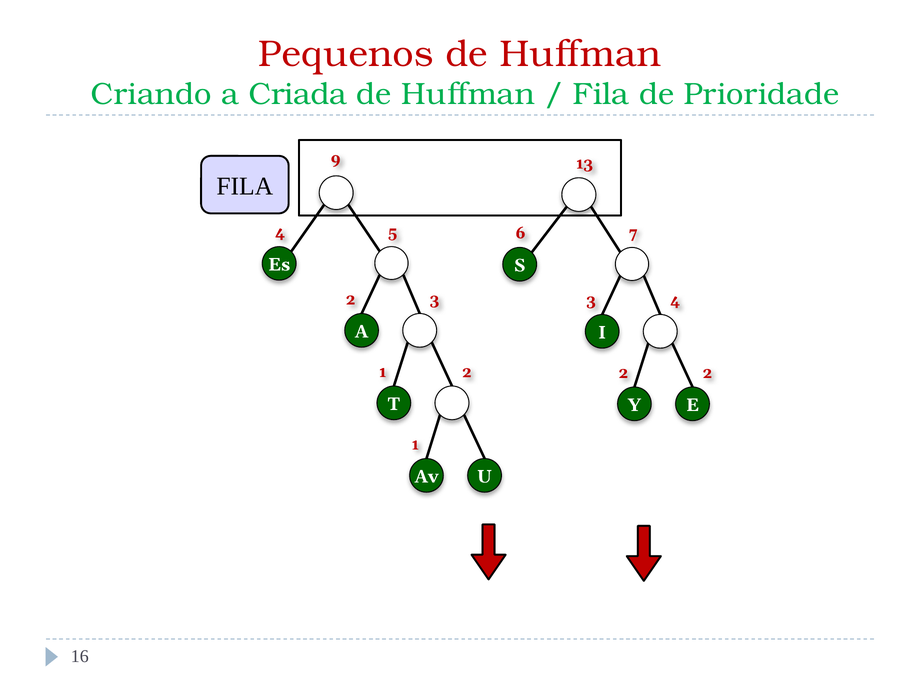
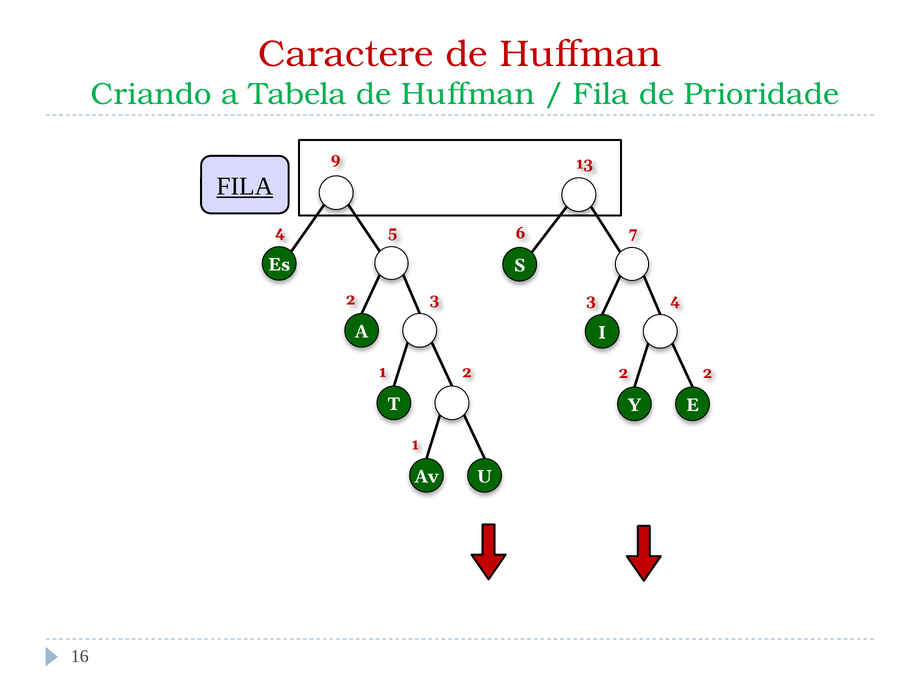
Pequenos: Pequenos -> Caractere (346, 54)
Criada: Criada -> Tabela (298, 94)
FILA underline: none -> present (245, 186)
